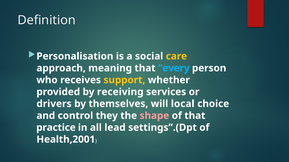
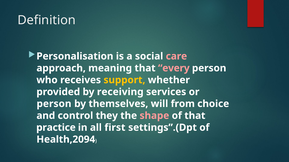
care colour: yellow -> pink (176, 56)
every colour: light blue -> pink (174, 68)
drivers: drivers -> person (54, 104)
local: local -> from (183, 104)
lead: lead -> first (115, 128)
Health,2001: Health,2001 -> Health,2094 (66, 140)
